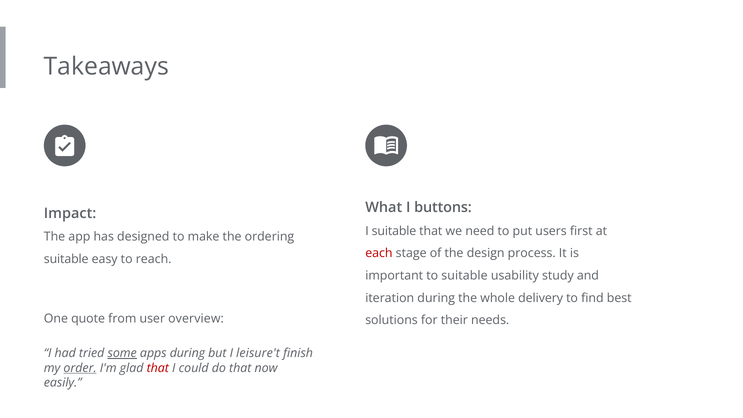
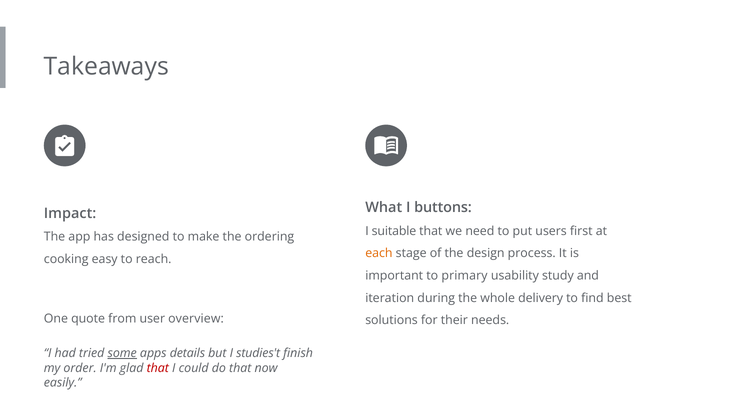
each colour: red -> orange (379, 253)
suitable: suitable -> cooking (66, 259)
to suitable: suitable -> primary (464, 276)
apps during: during -> details (187, 353)
leisure't: leisure't -> studies't (258, 353)
order underline: present -> none (80, 368)
